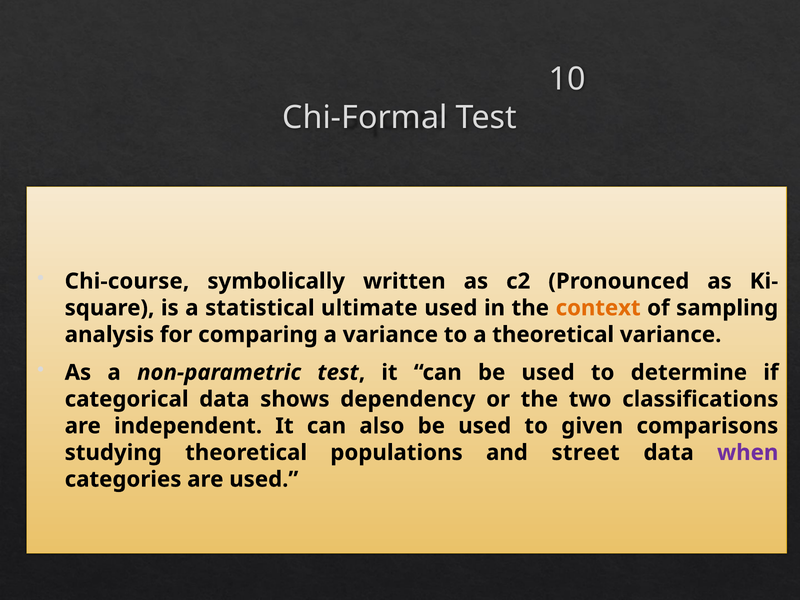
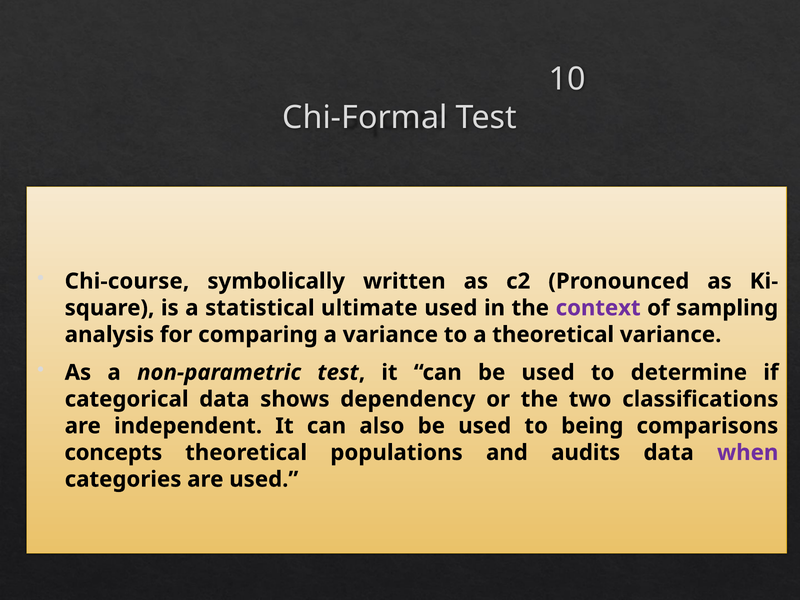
context colour: orange -> purple (598, 308)
given: given -> being (592, 426)
studying: studying -> concepts (113, 453)
street: street -> audits (586, 453)
